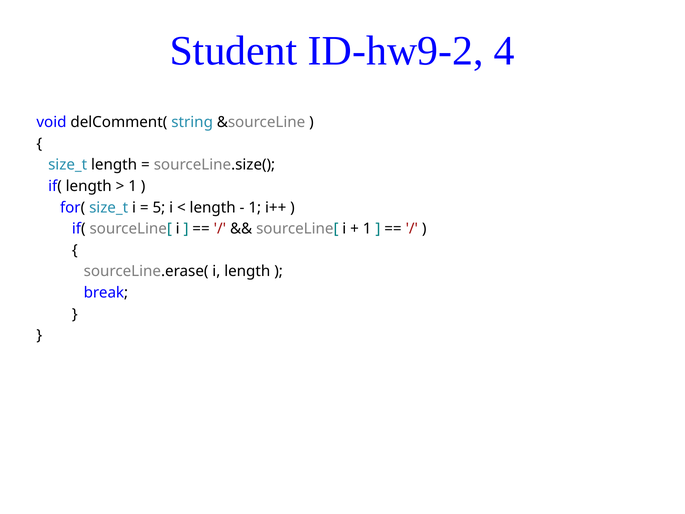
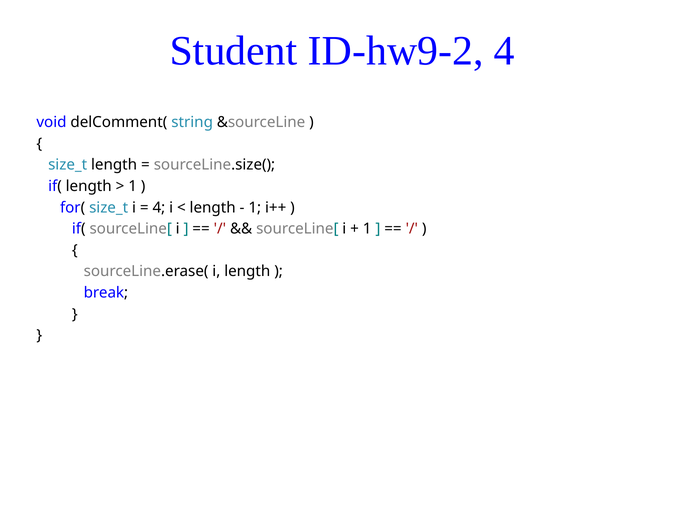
5: 5 -> 4 (159, 207)
